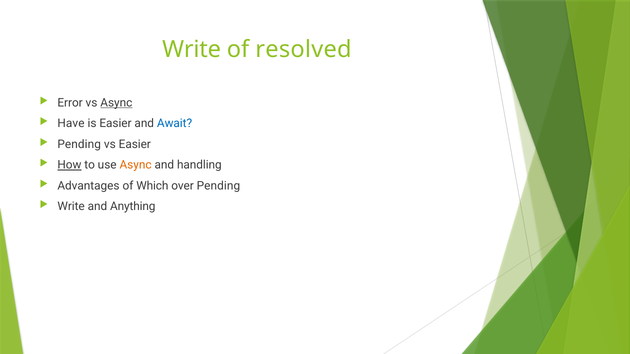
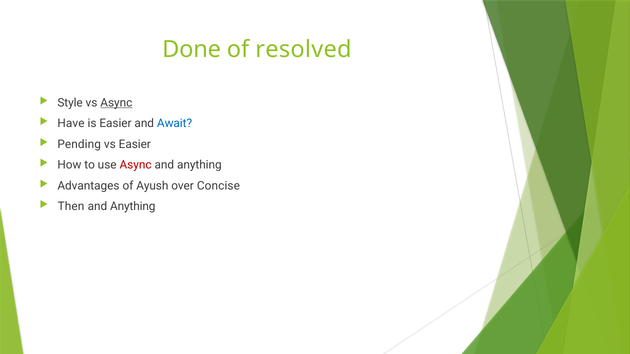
Write: Write -> Done (192, 50)
Error: Error -> Style (70, 103)
How underline: present -> none (69, 165)
Async colour: orange -> red (136, 165)
handling: handling -> anything (199, 165)
Which: Which -> Ayush (152, 186)
over Pending: Pending -> Concise (218, 186)
Write: Write -> Then (71, 207)
